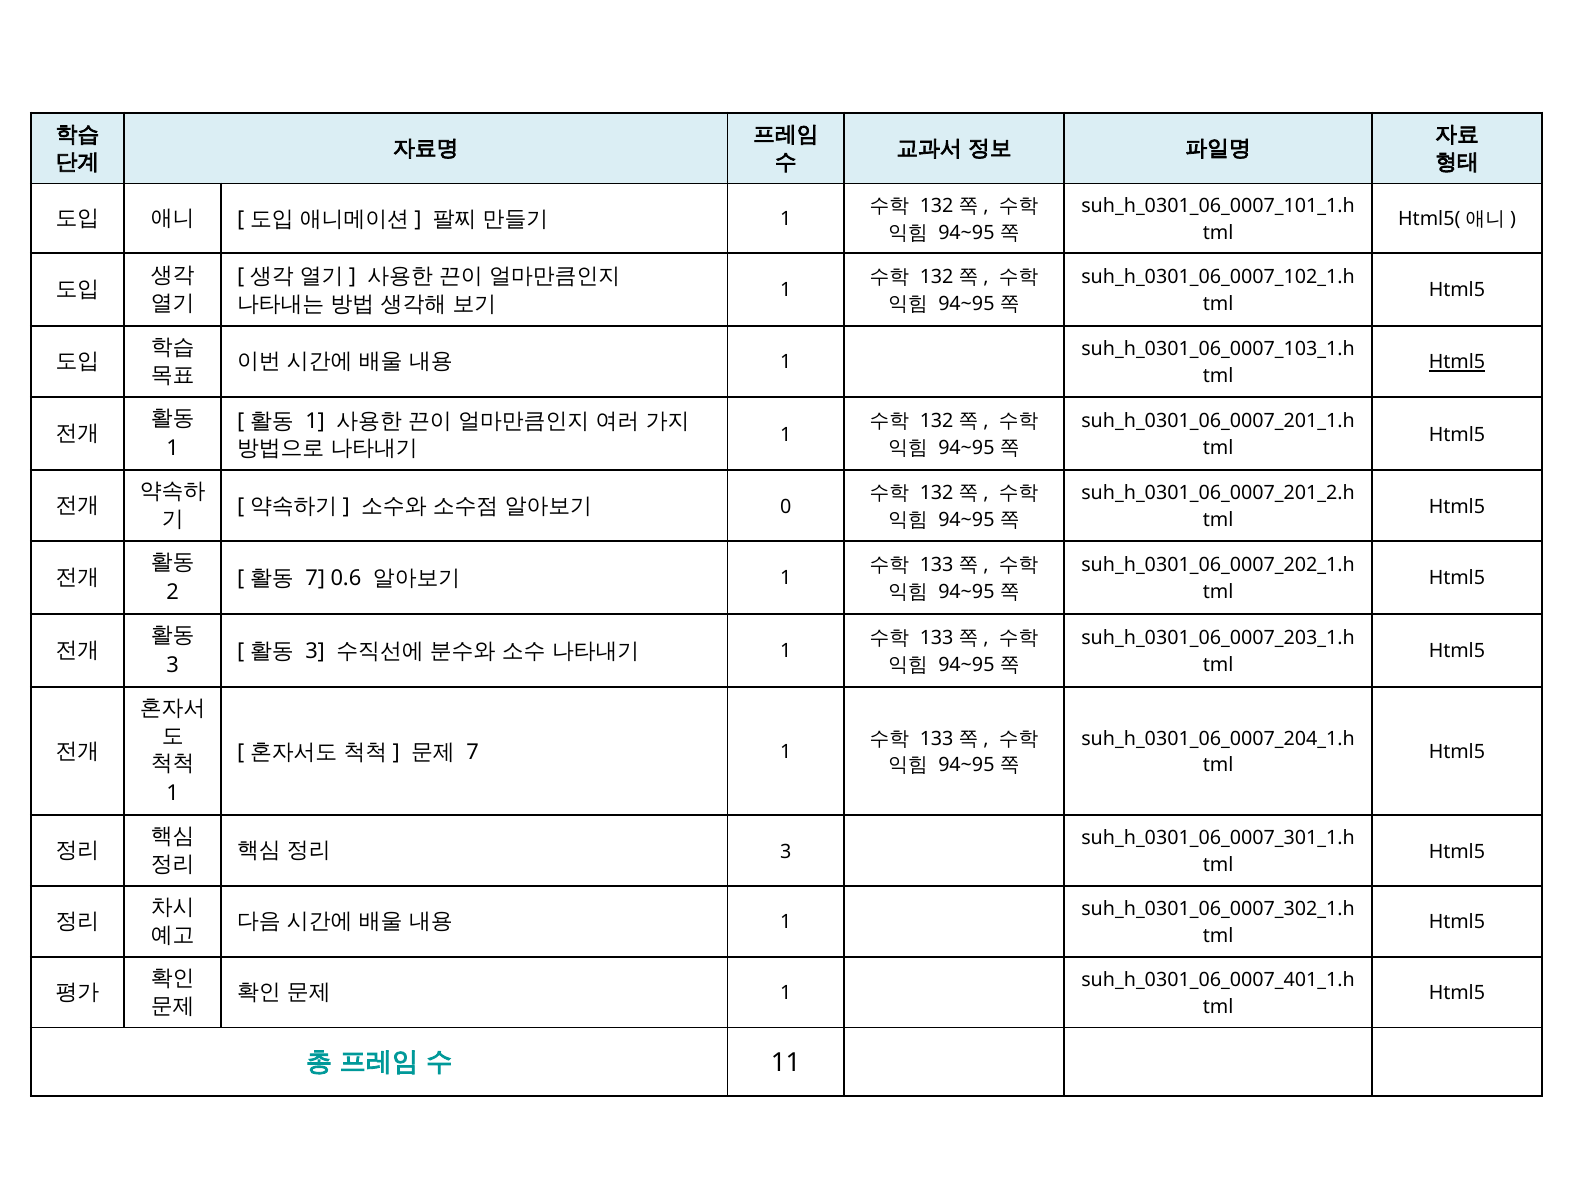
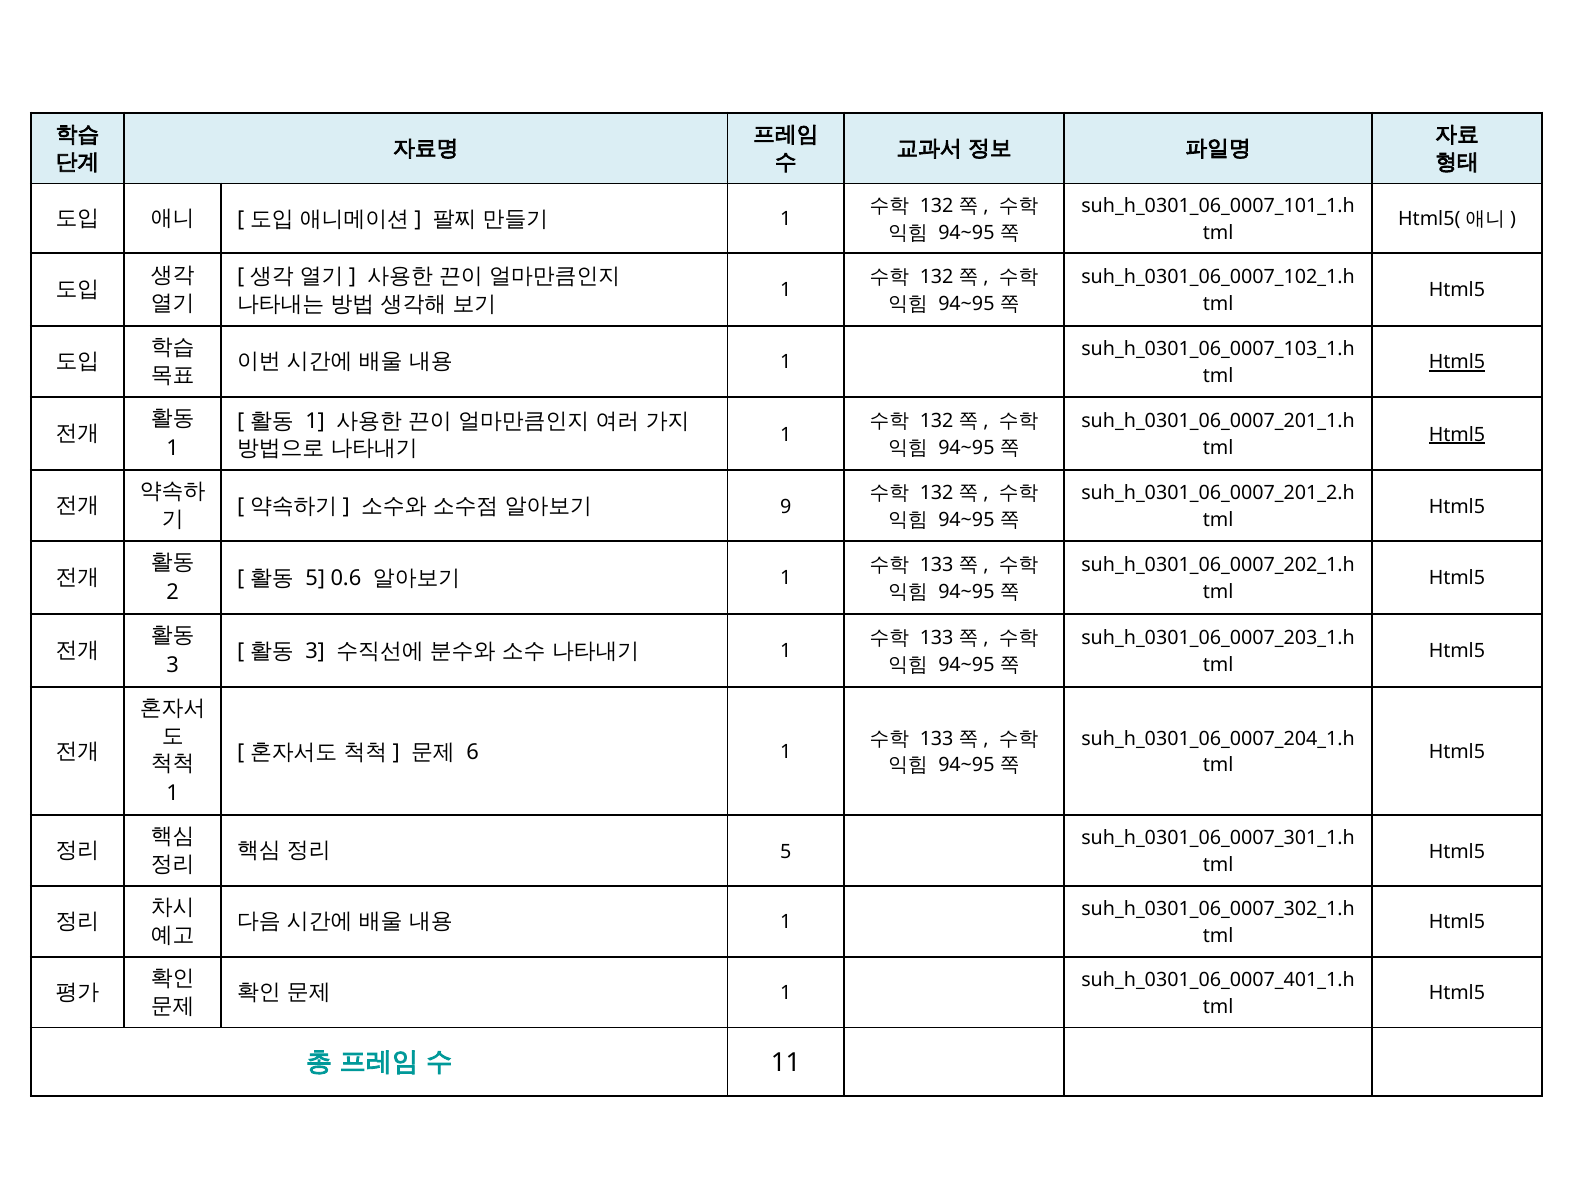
Html5 underline: none -> present (1457, 435)
0: 0 -> 9 (786, 507)
7: 7 -> 5 (315, 579)
7: 7 -> 6 (473, 752)
3: 3 -> 5 (786, 852)
